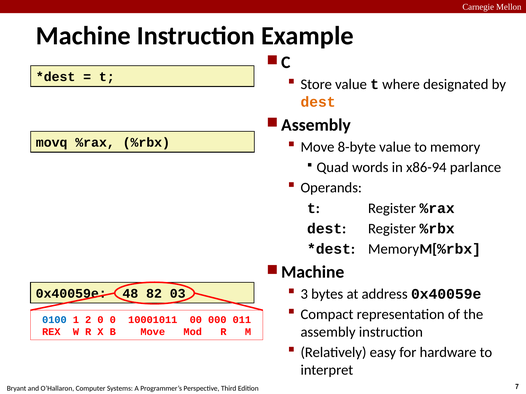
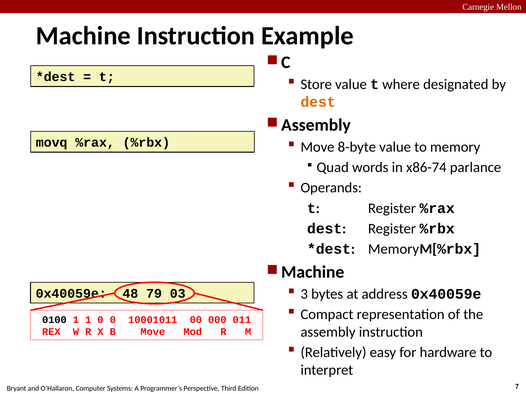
x86-94: x86-94 -> x86-74 (426, 168)
82: 82 -> 79 (154, 294)
0100 colour: blue -> black (54, 320)
1 2: 2 -> 1 (88, 320)
